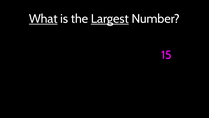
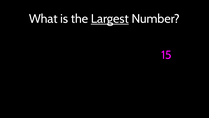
What underline: present -> none (43, 19)
